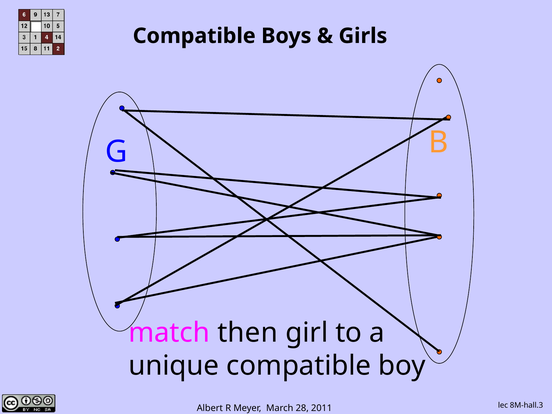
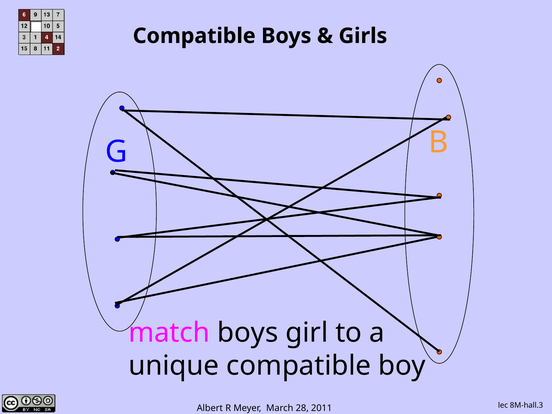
match then: then -> boys (248, 333)
